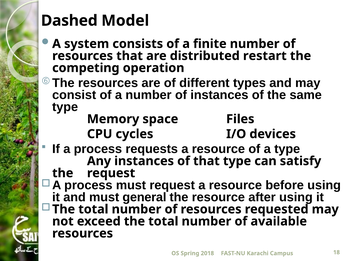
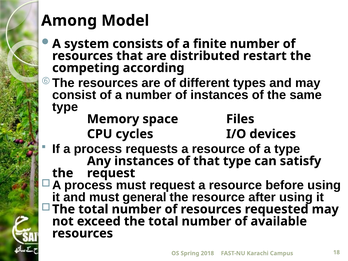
Dashed: Dashed -> Among (69, 21)
operation: operation -> according (154, 68)
